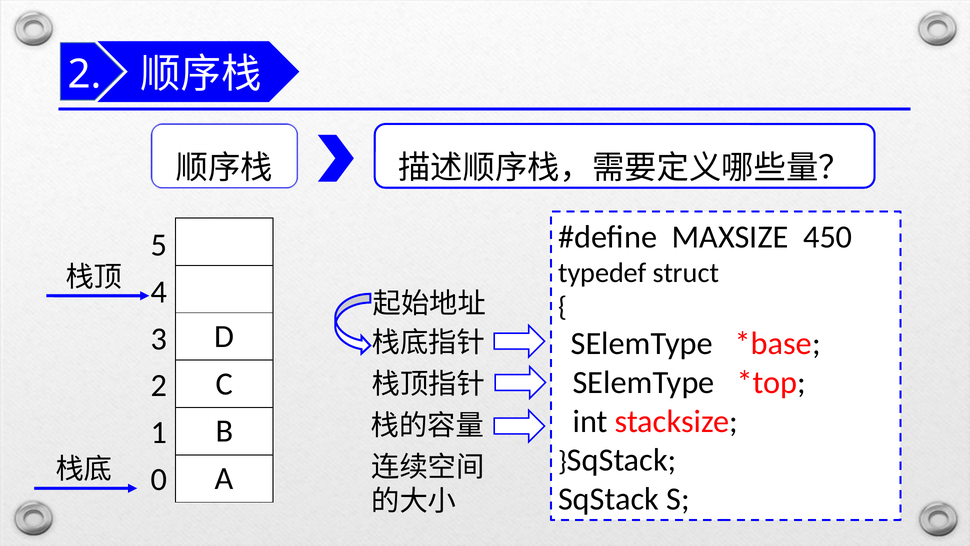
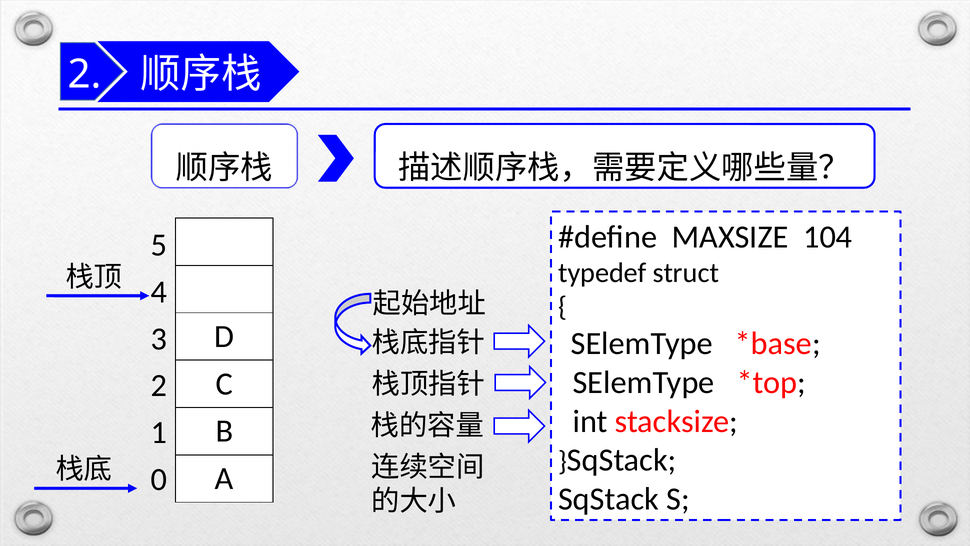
450: 450 -> 104 (828, 237)
